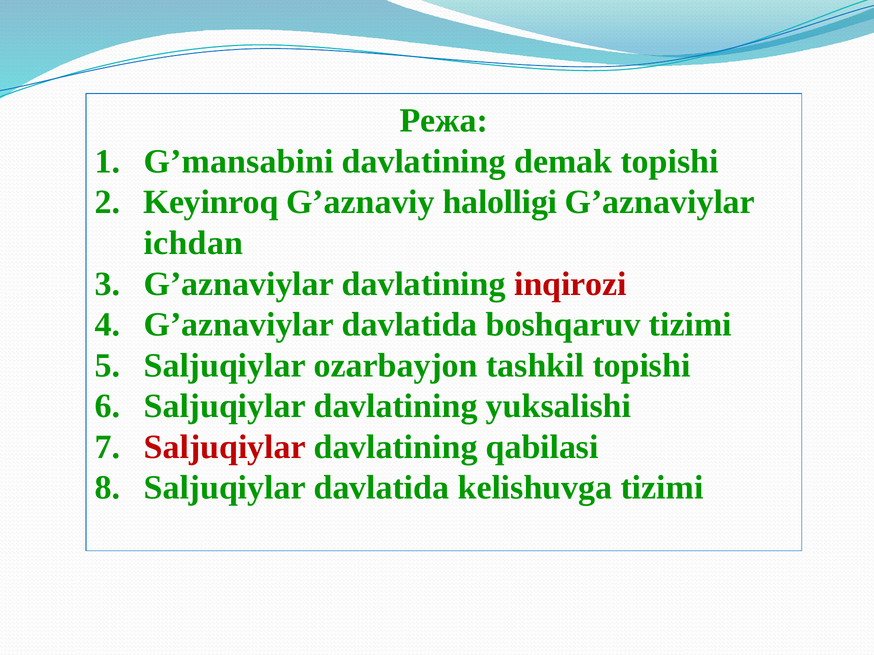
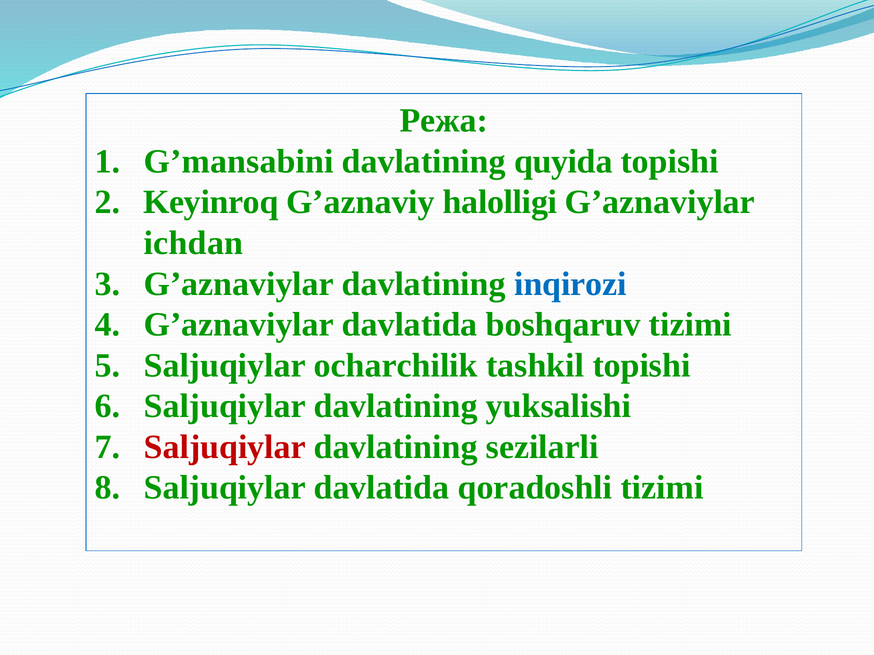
demak: demak -> quyida (563, 162)
inqirozi colour: red -> blue (570, 284)
ozarbayjon: ozarbayjon -> ocharchilik (396, 366)
qabilasi: qabilasi -> sezilarli (542, 447)
kelishuvga: kelishuvga -> qoradoshli (535, 488)
